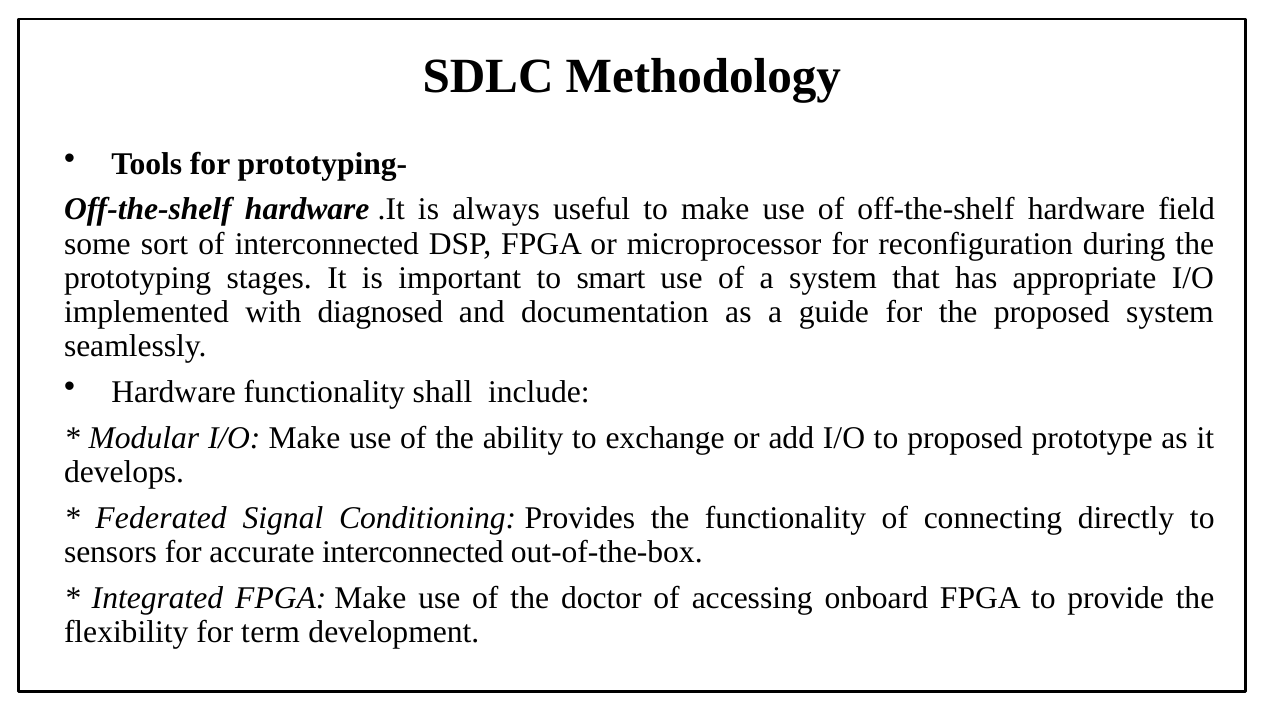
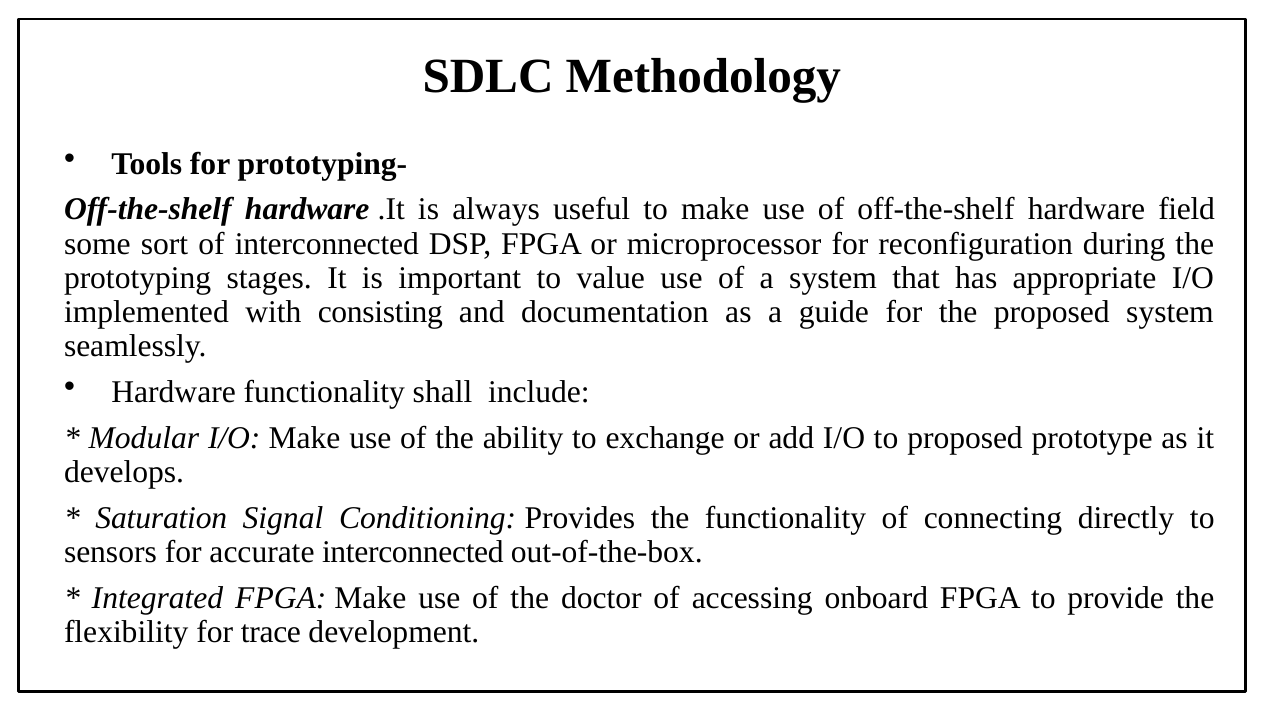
smart: smart -> value (611, 278)
diagnosed: diagnosed -> consisting (380, 312)
Federated: Federated -> Saturation (161, 518)
term: term -> trace (271, 632)
